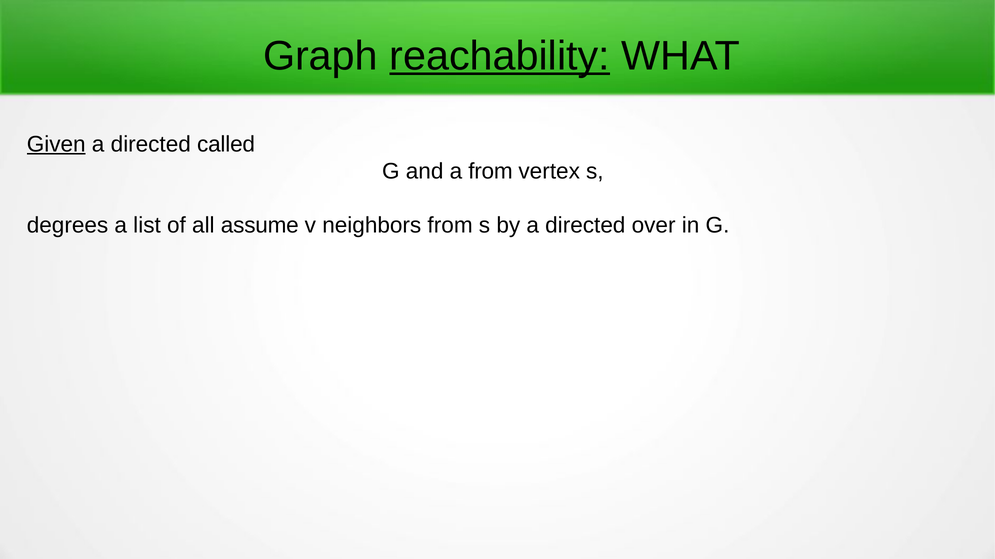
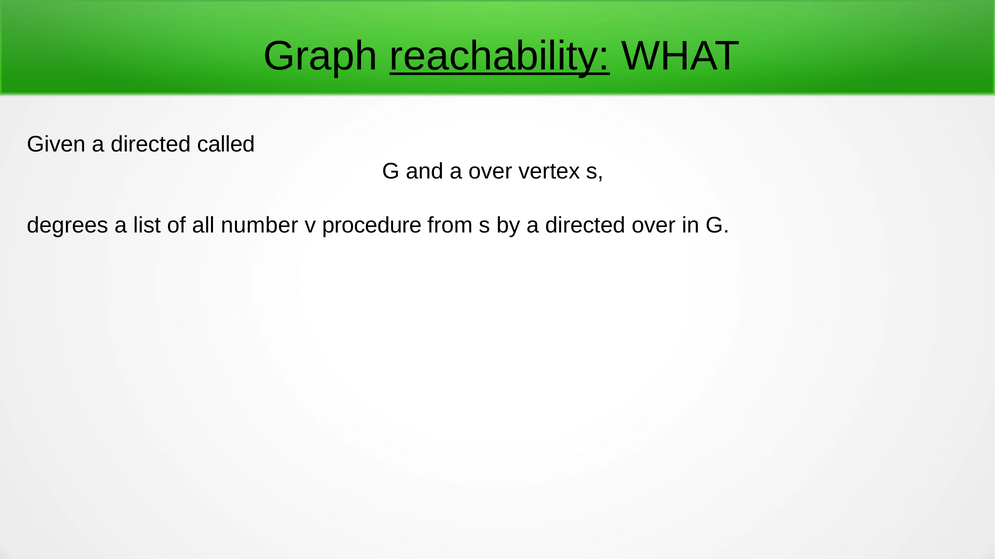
Given underline: present -> none (56, 144)
a from: from -> over (490, 171)
assume: assume -> number (260, 226)
neighbors: neighbors -> procedure (372, 226)
